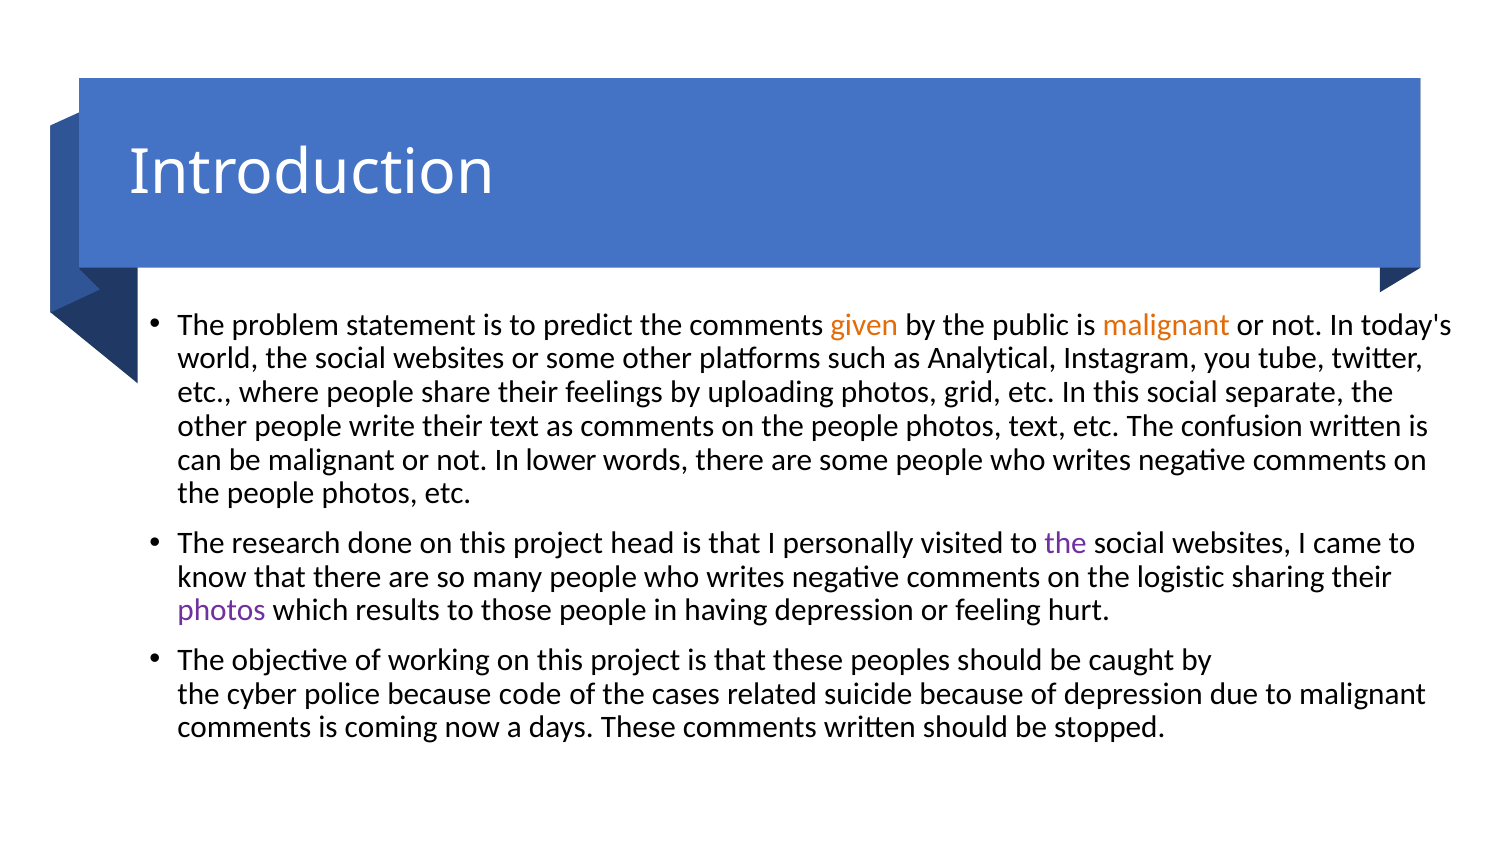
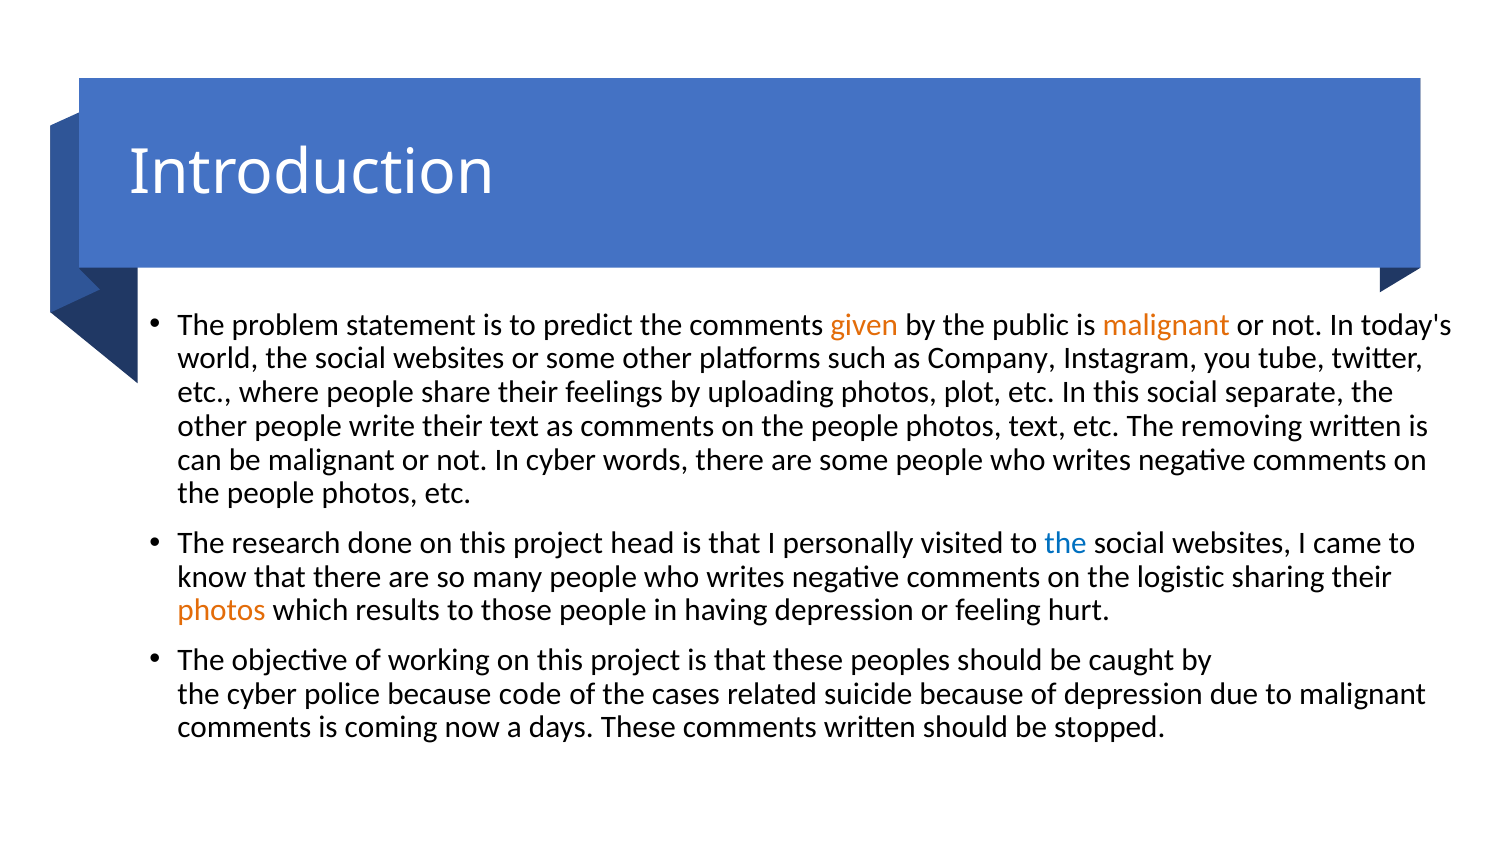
Analytical: Analytical -> Company (992, 359)
grid: grid -> plot (973, 392)
confusion: confusion -> removing (1242, 426)
In lower: lower -> cyber (561, 460)
the colour: purple -> blue (1066, 543)
photos colour: purple -> orange (222, 611)
